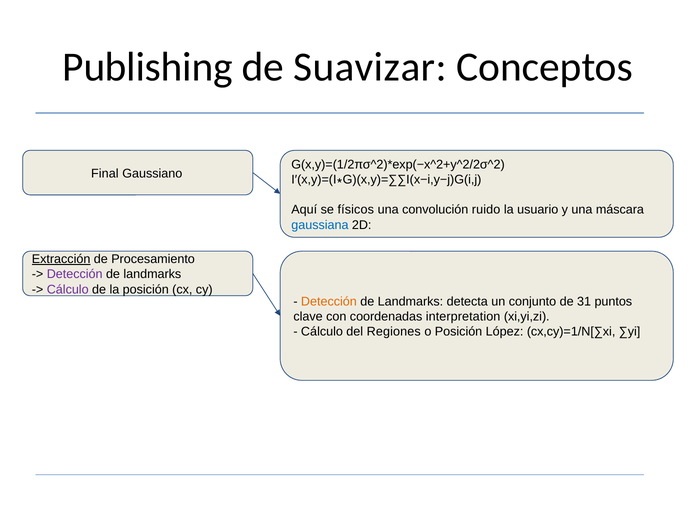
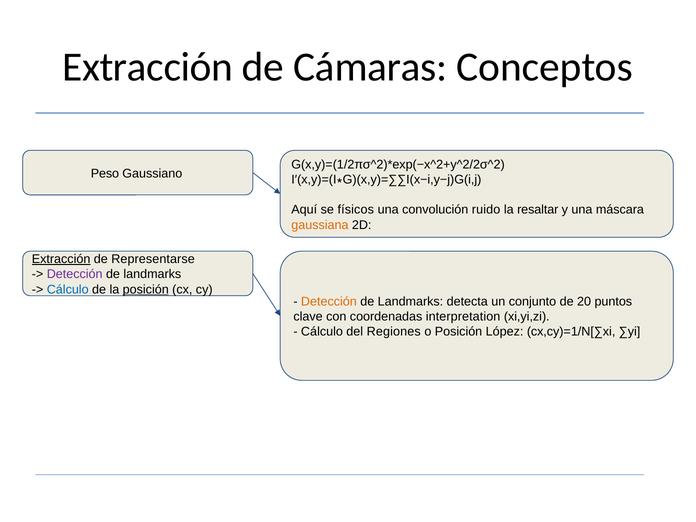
Publishing: Publishing -> Extracción (148, 67)
Suavizar: Suavizar -> Cámaras (370, 67)
Final: Final -> Peso (105, 173)
usuario: usuario -> resaltar (538, 210)
gaussiana colour: blue -> orange (320, 225)
Procesamiento: Procesamiento -> Representarse (153, 259)
Cálculo colour: purple -> blue (68, 289)
posición underline: none -> present (146, 289)
31: 31 -> 20 (584, 302)
